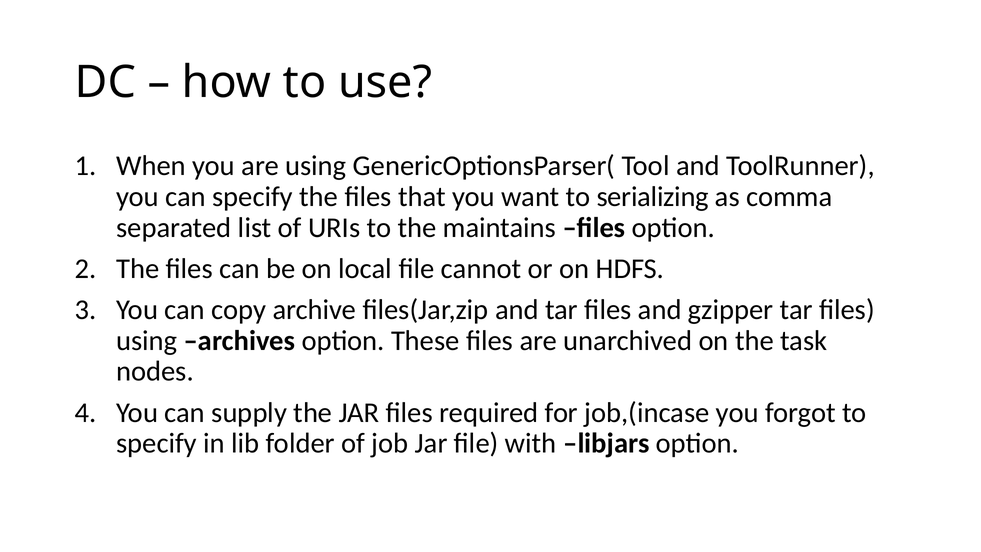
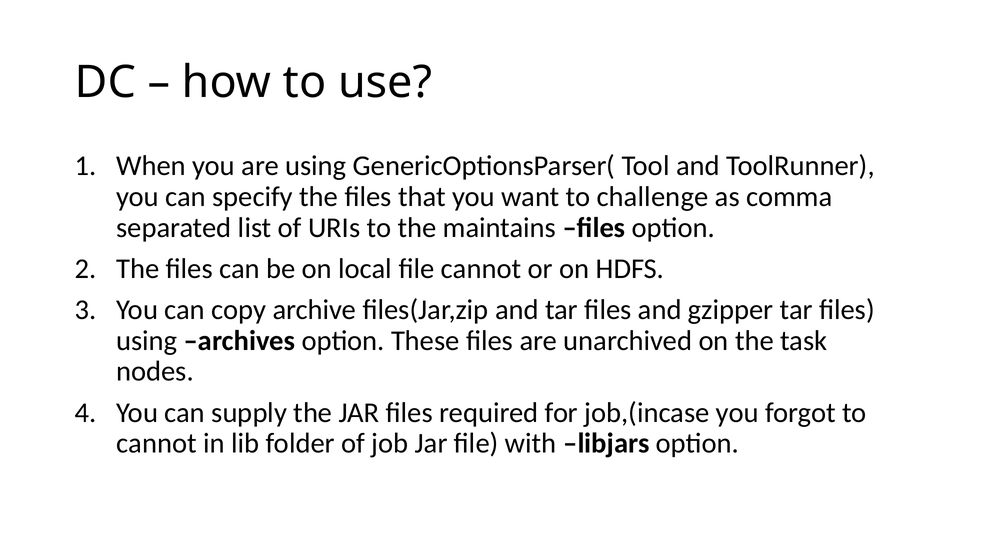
serializing: serializing -> challenge (652, 197)
specify: specify -> cannot (157, 443)
